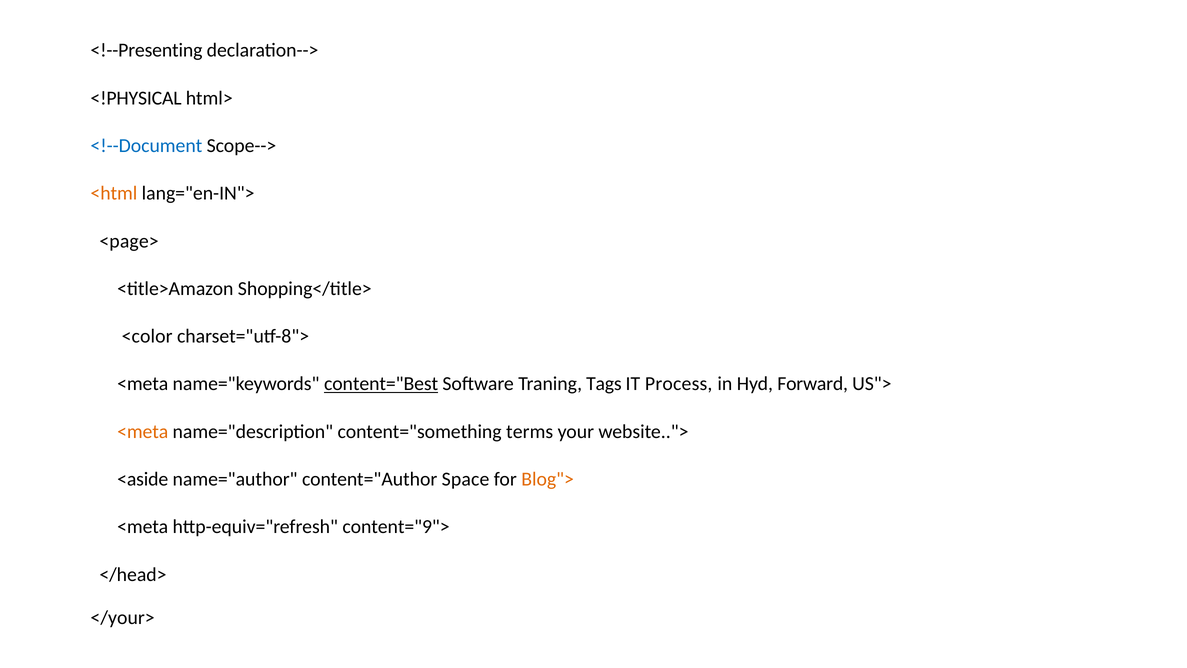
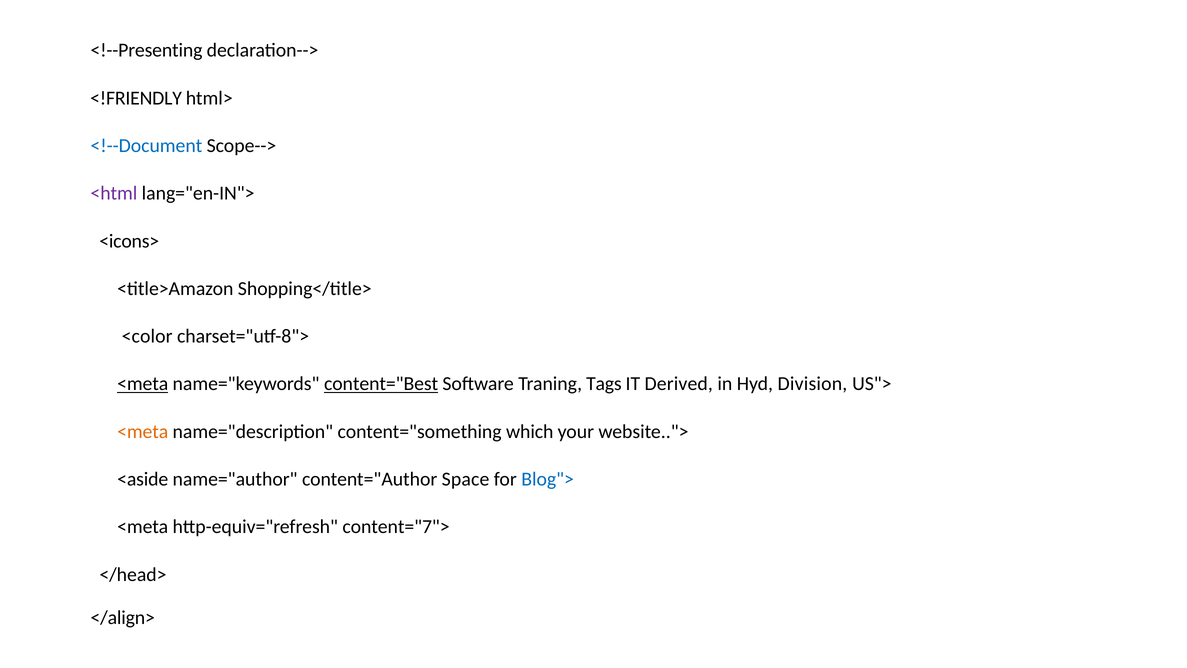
<!PHYSICAL: <!PHYSICAL -> <!FRIENDLY (136, 98)
<html colour: orange -> purple (114, 193)
<page>: <page> -> <icons> (129, 241)
<meta underline: none -> present (143, 384)
Process: Process -> Derived (679, 384)
Forward: Forward -> Division (812, 384)
terms: terms -> which (530, 431)
Blog"> colour: orange -> blue (548, 479)
content="9">: content="9"> -> content="7"> (396, 527)
</your>: </your> -> </align> (123, 618)
